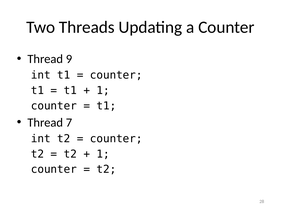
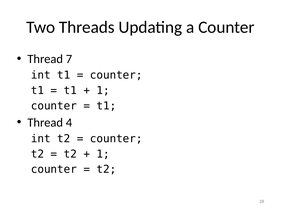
9: 9 -> 7 (69, 59)
7: 7 -> 4 (69, 122)
